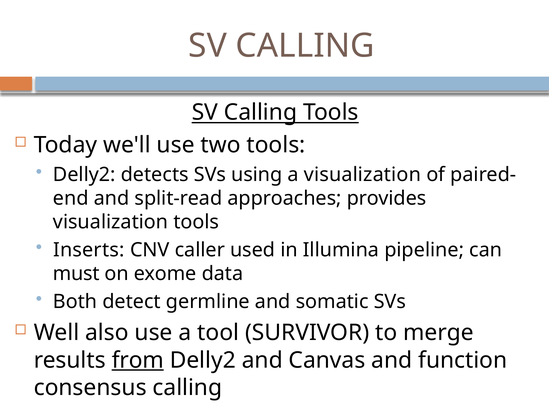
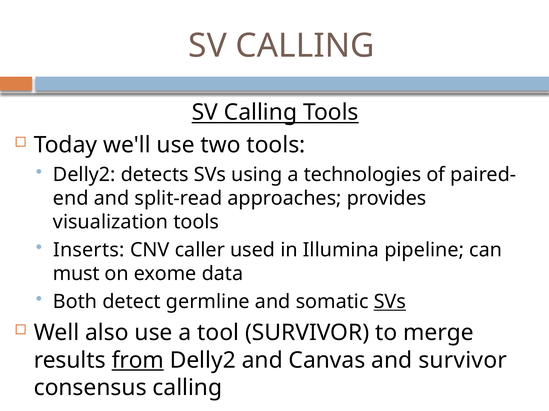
a visualization: visualization -> technologies (363, 175)
SVs underline: none -> present (390, 302)
and function: function -> survivor (463, 361)
